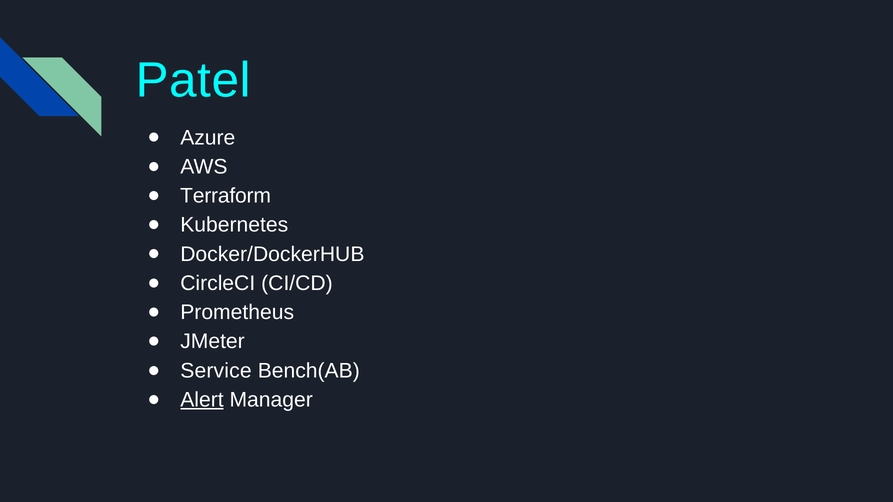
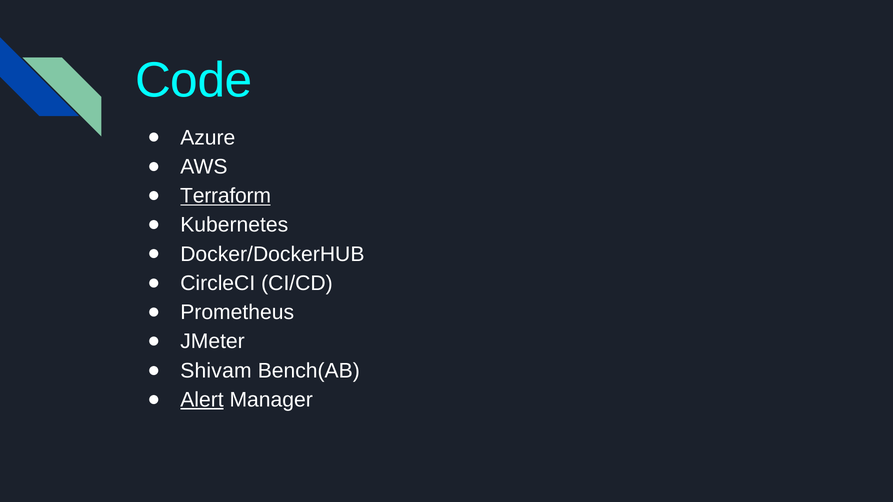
Patel: Patel -> Code (194, 81)
Terraform underline: none -> present (226, 196)
Service: Service -> Shivam (216, 371)
